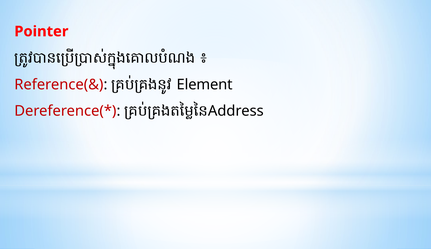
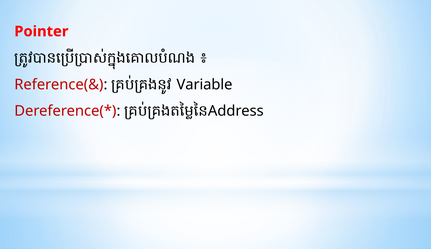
Element: Element -> Variable (204, 84)
